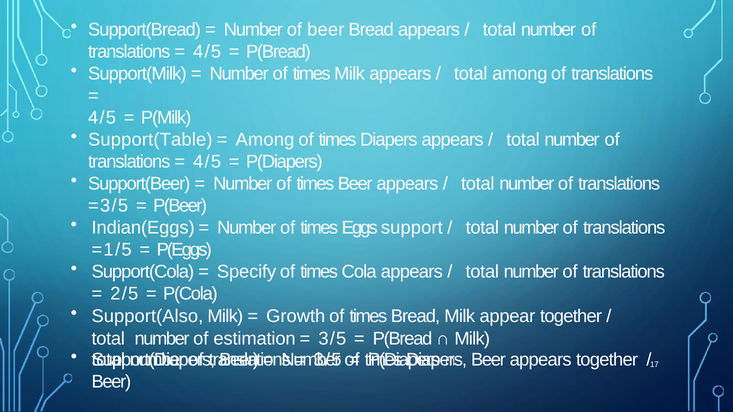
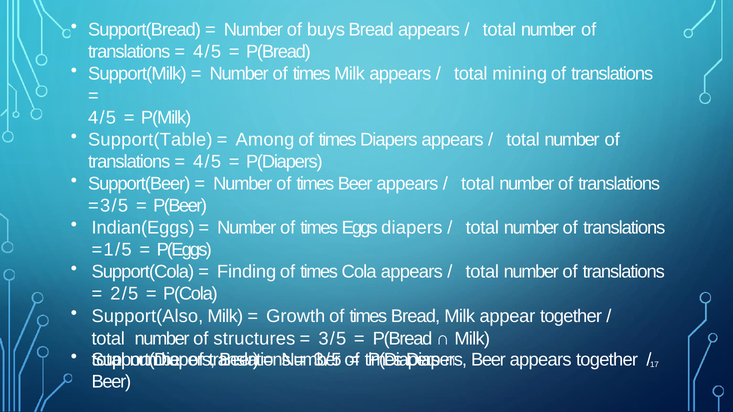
of beer: beer -> buys (326, 30)
total among: among -> mining (520, 74)
Eggs support: support -> diapers (412, 228)
Specify: Specify -> Finding (247, 272)
estimation: estimation -> structures (254, 339)
